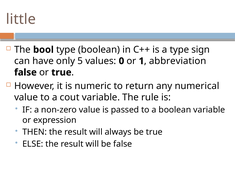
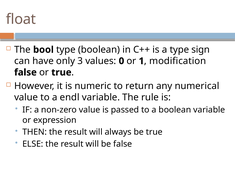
little: little -> float (21, 19)
5: 5 -> 3 (80, 61)
abbreviation: abbreviation -> modification (178, 61)
cout: cout -> endl (70, 98)
